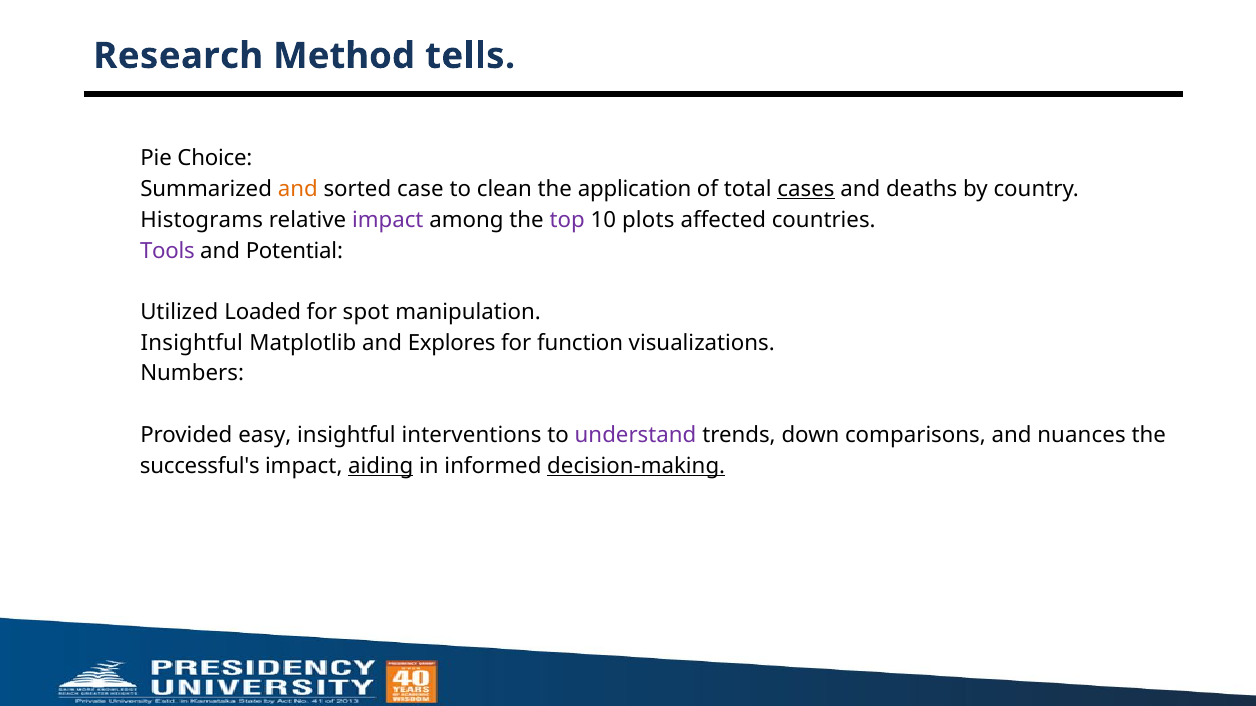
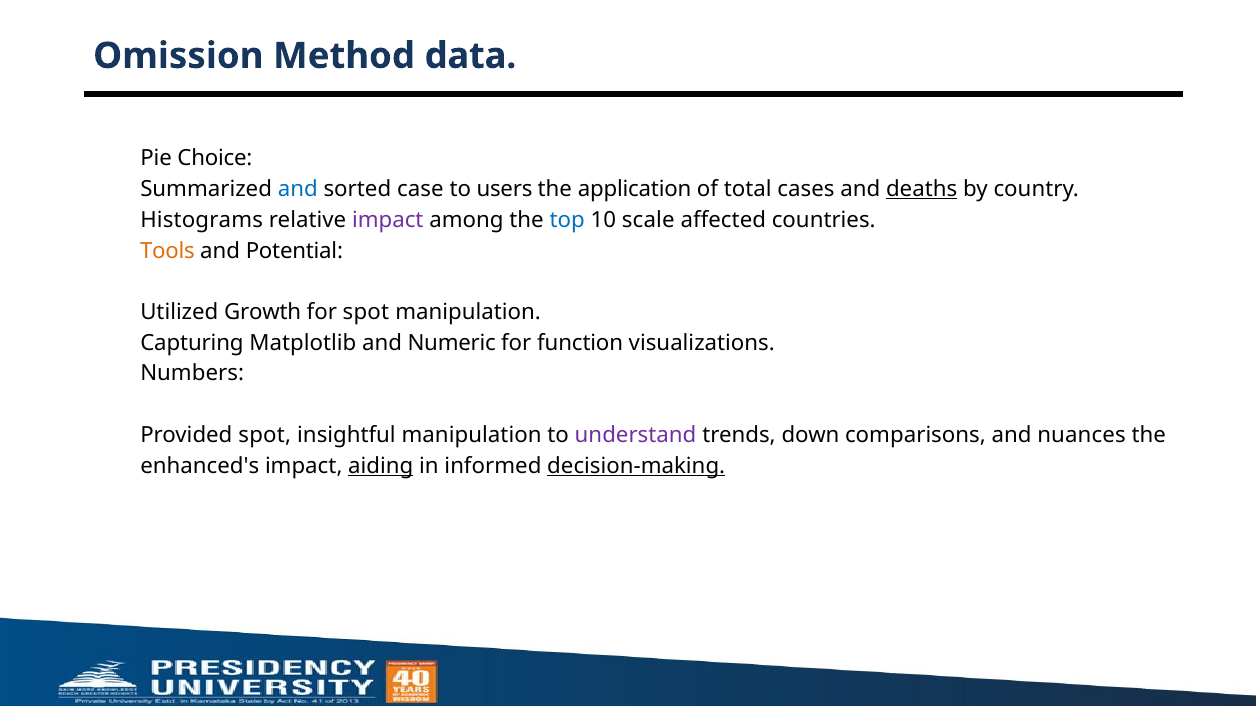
Research: Research -> Omission (178, 56)
tells: tells -> data (470, 56)
and colour: orange -> blue (298, 189)
clean: clean -> users (504, 189)
cases underline: present -> none (806, 189)
deaths underline: none -> present (922, 189)
top colour: purple -> blue (567, 220)
plots: plots -> scale (648, 220)
Tools colour: purple -> orange (167, 251)
Loaded: Loaded -> Growth (263, 312)
Insightful: Insightful -> Capturing (192, 343)
Explores: Explores -> Numeric (452, 343)
Provided easy: easy -> spot (265, 435)
insightful interventions: interventions -> manipulation (472, 435)
successful's: successful's -> enhanced's (200, 466)
